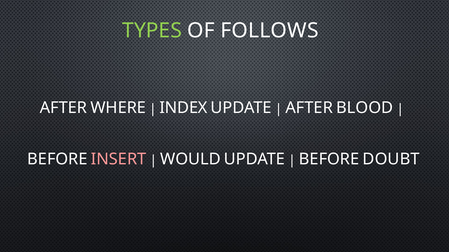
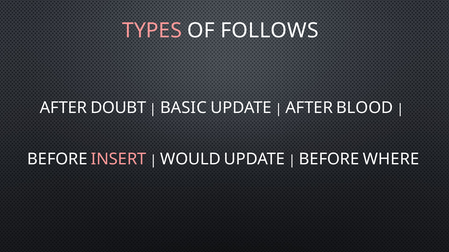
TYPES colour: light green -> pink (152, 31)
WHERE: WHERE -> DOUBT (118, 108)
INDEX: INDEX -> BASIC (183, 108)
DOUBT: DOUBT -> WHERE (391, 160)
